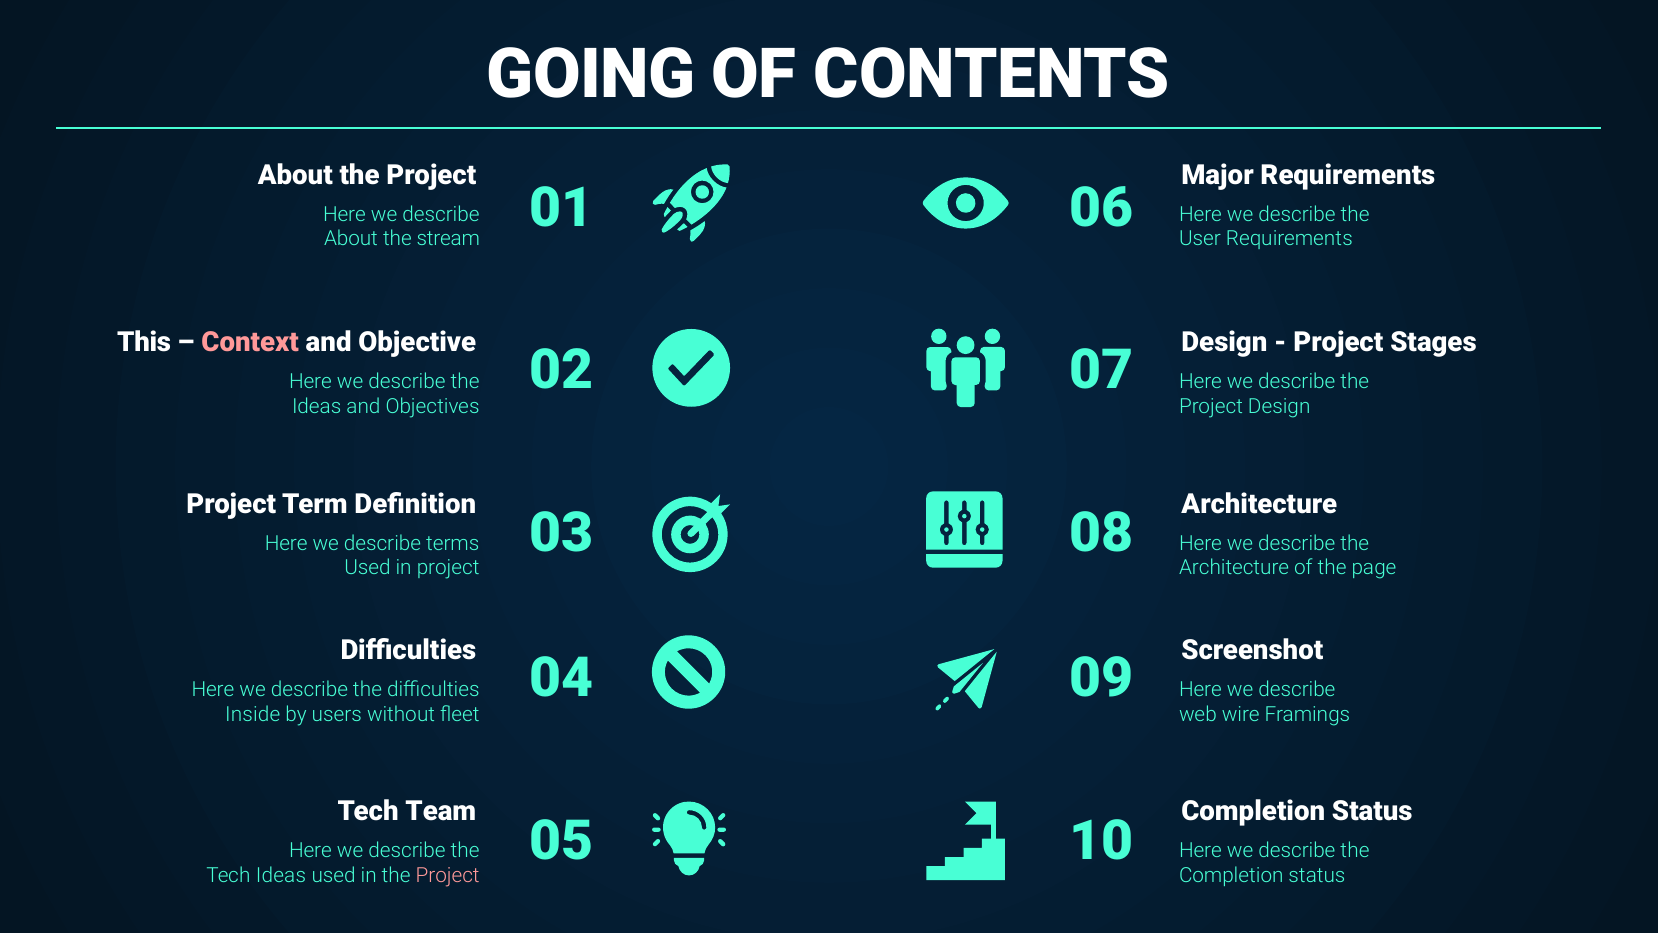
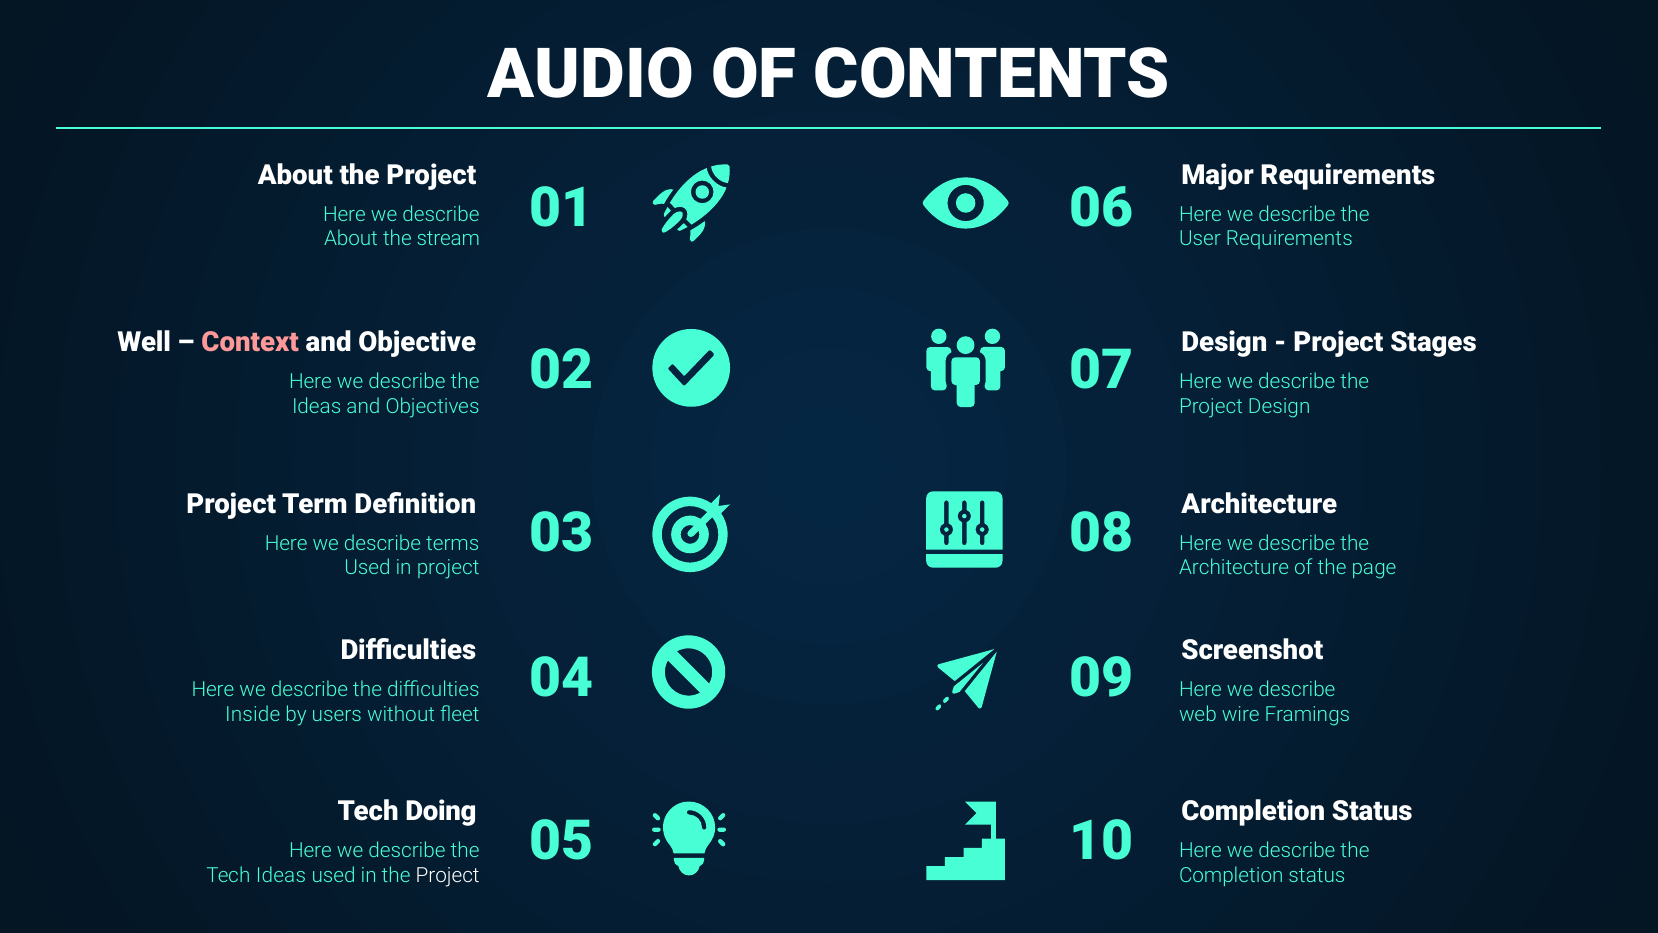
GOING: GOING -> AUDIO (591, 74)
This: This -> Well (144, 343)
Team: Team -> Doing (441, 811)
Project colour: pink -> white (448, 875)
